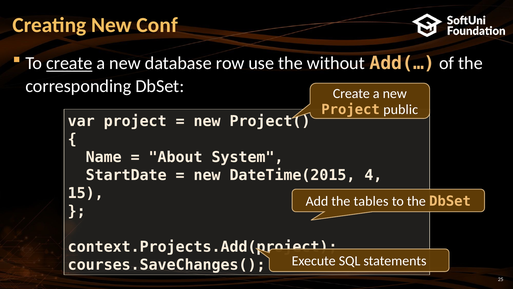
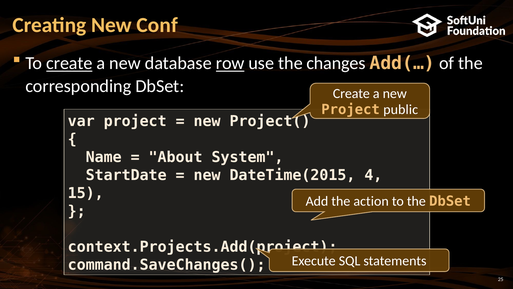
row underline: none -> present (230, 63)
without: without -> changes (336, 63)
tables: tables -> action (371, 201)
courses.SaveChanges(: courses.SaveChanges( -> command.SaveChanges( (167, 265)
